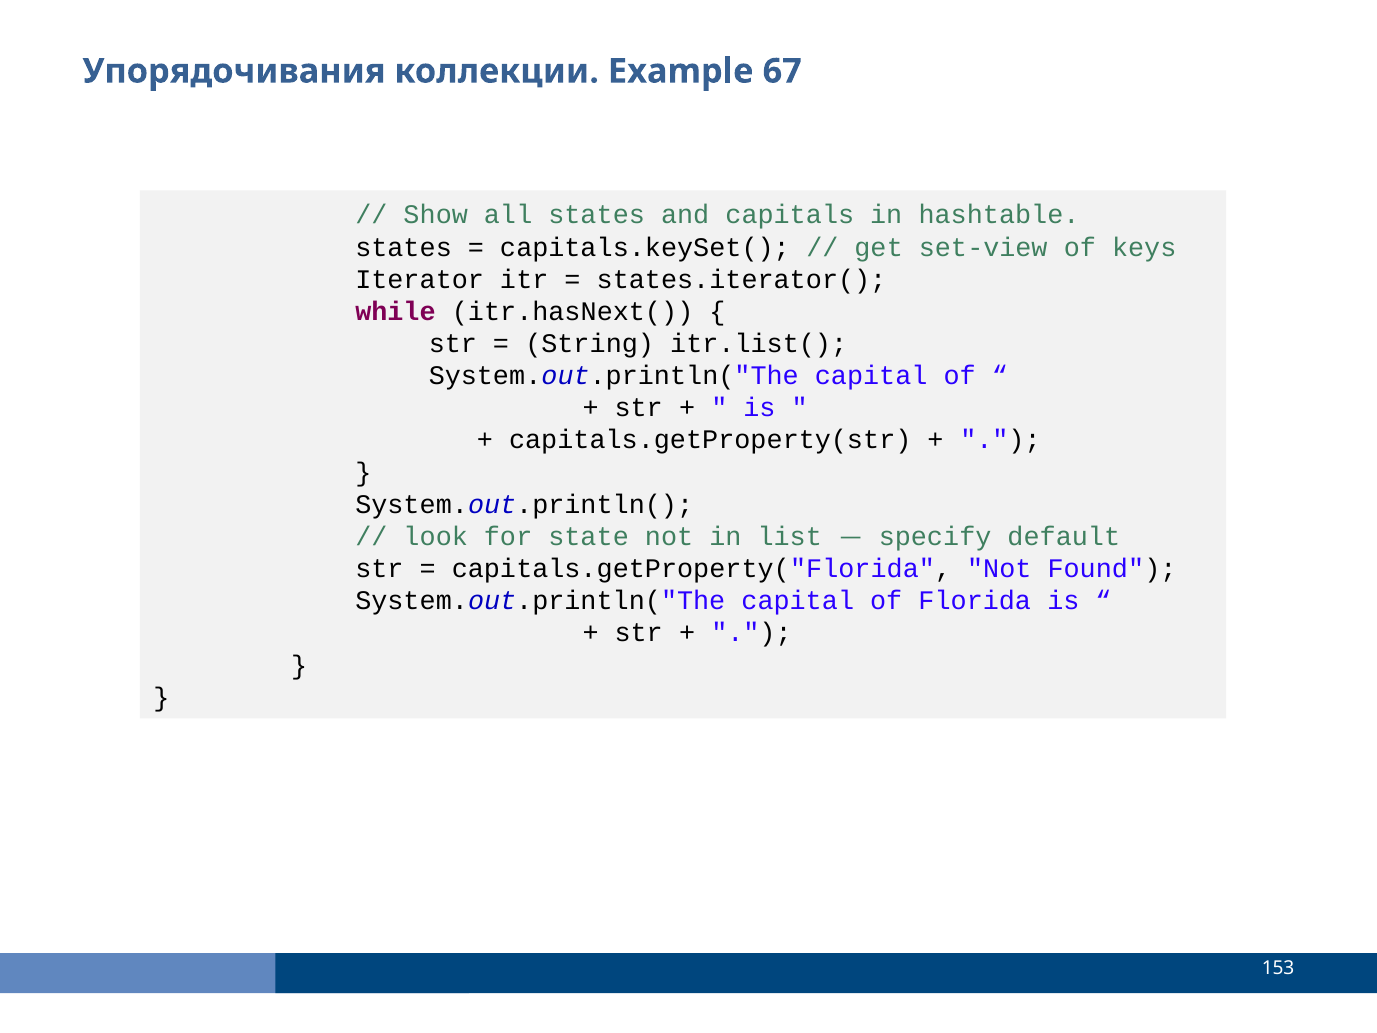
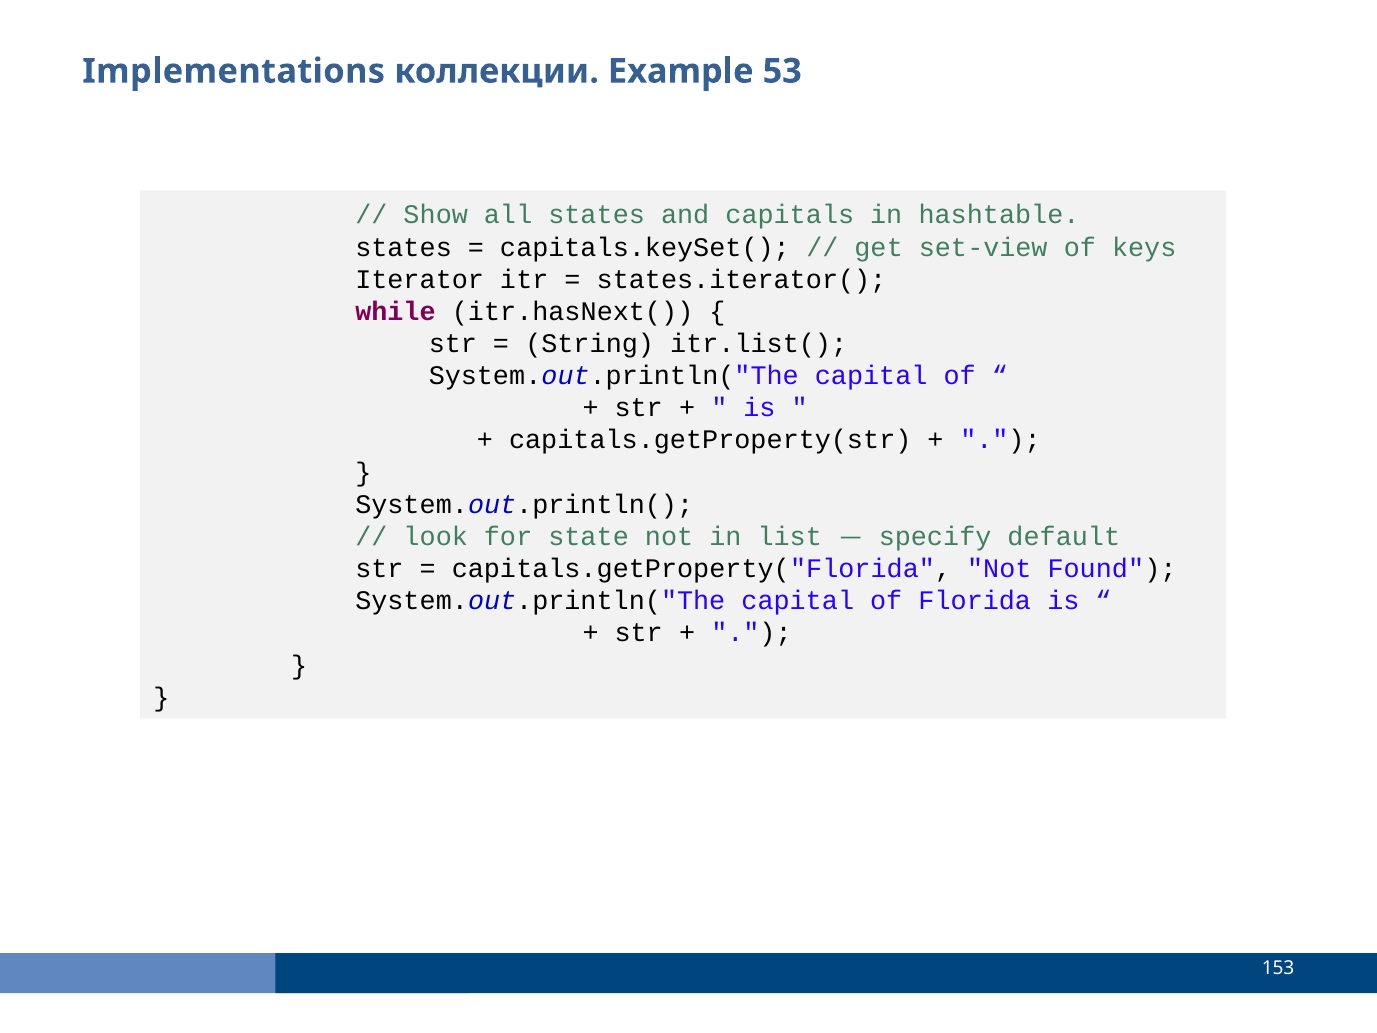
Упорядочивания: Упорядочивания -> Implementations (234, 71)
67: 67 -> 53 (782, 71)
